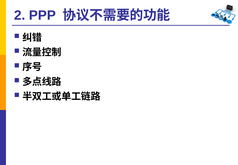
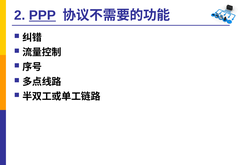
PPP underline: none -> present (42, 15)
